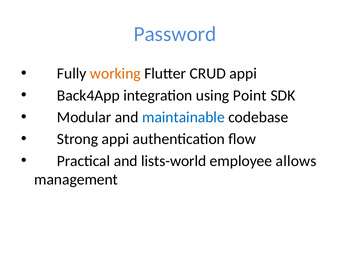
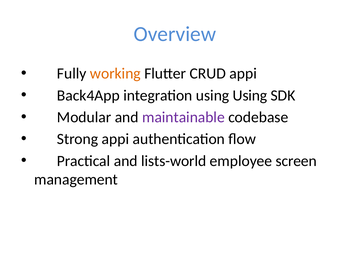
Password: Password -> Overview (175, 34)
using Point: Point -> Using (250, 95)
maintainable colour: blue -> purple (183, 117)
allows: allows -> screen (296, 161)
